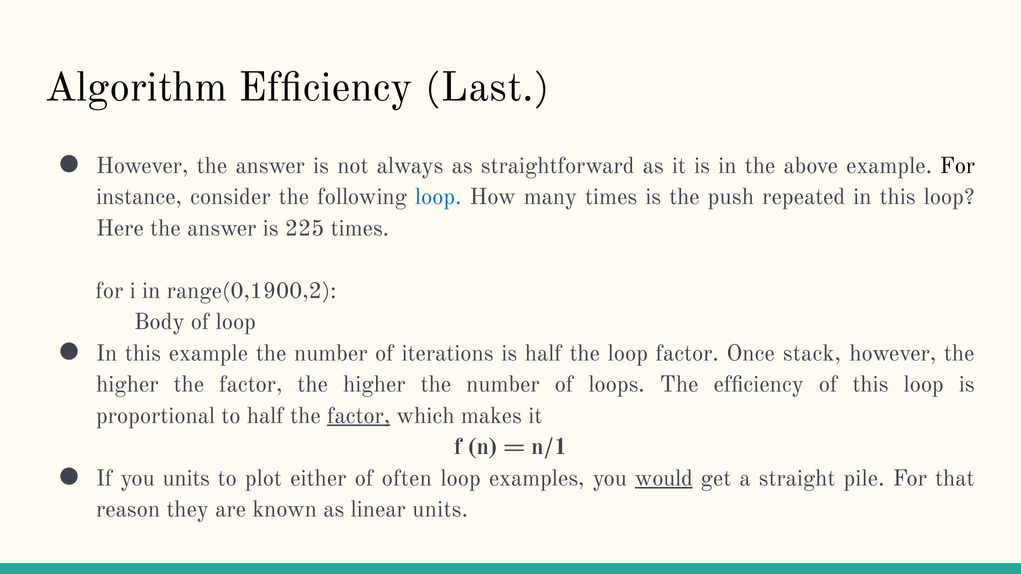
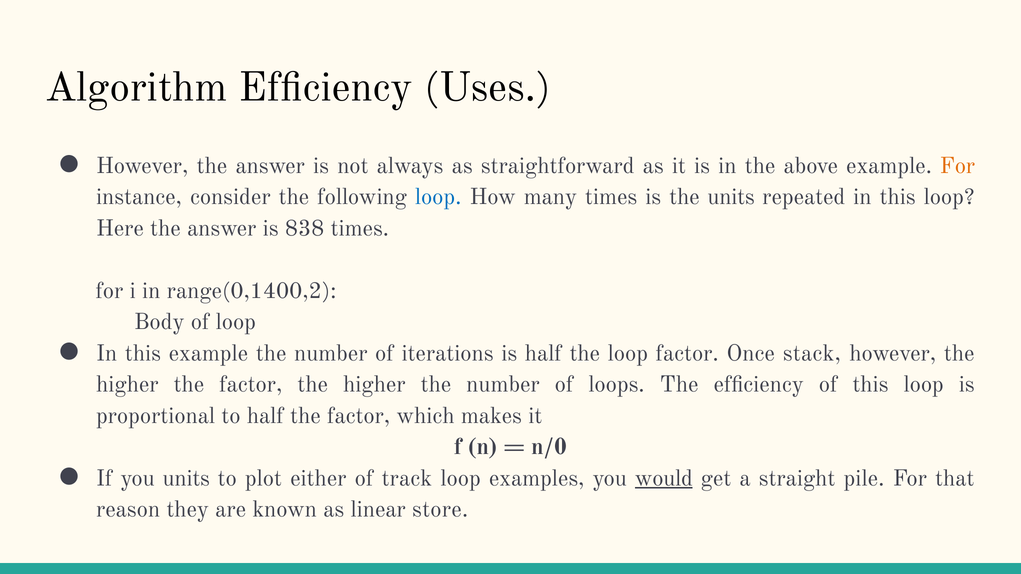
Last: Last -> Uses (488, 87)
For colour: black -> orange (957, 166)
the push: push -> units (731, 197)
225: 225 -> 838 (305, 228)
range(0,1900,2: range(0,1900,2 -> range(0,1400,2 (252, 291)
factor underline: present -> none (359, 416)
n/1: n/1 -> n/0 (549, 447)
often: often -> track (407, 478)
linear units: units -> store (440, 510)
